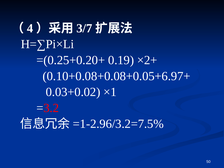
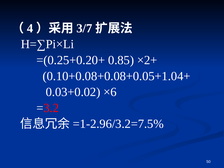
0.19: 0.19 -> 0.85 (121, 60)
0.10+0.08+0.08+0.05+6.97+: 0.10+0.08+0.08+0.05+6.97+ -> 0.10+0.08+0.08+0.05+1.04+ (117, 76)
×1: ×1 -> ×6 (110, 92)
